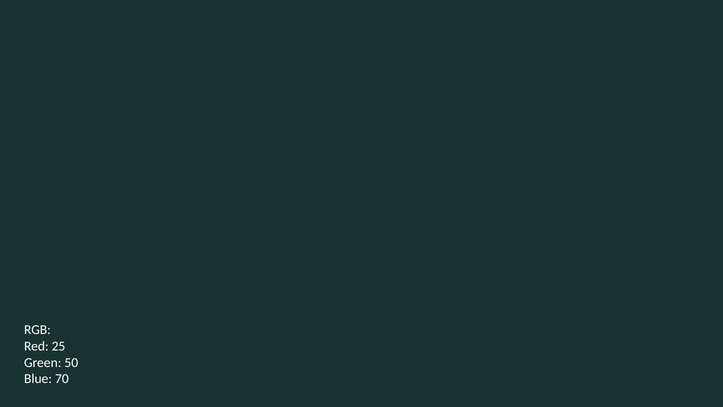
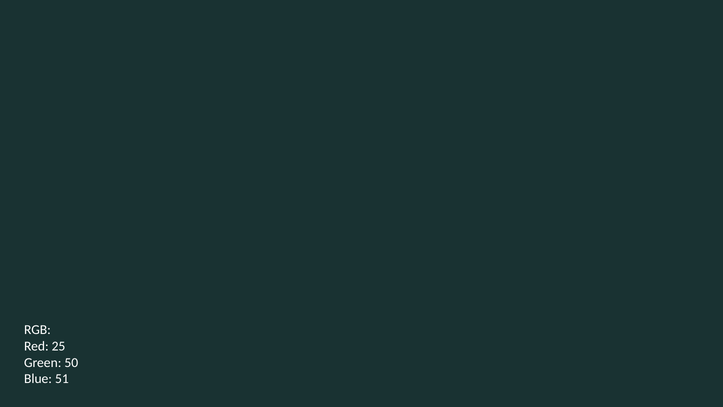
70: 70 -> 51 (62, 379)
